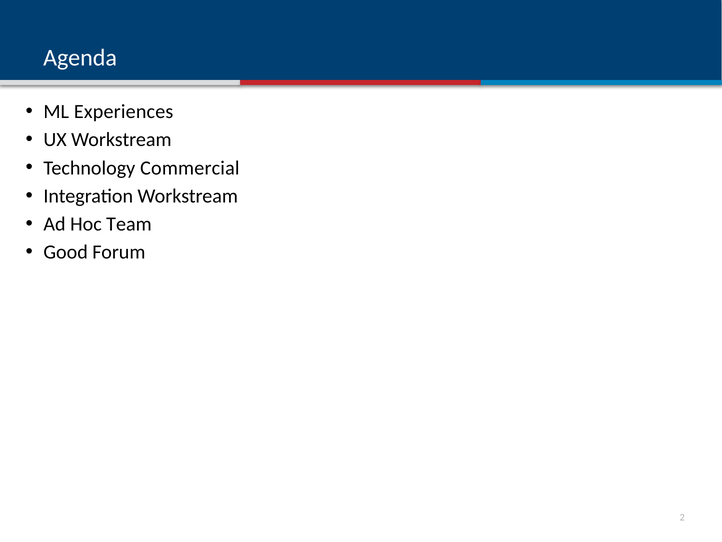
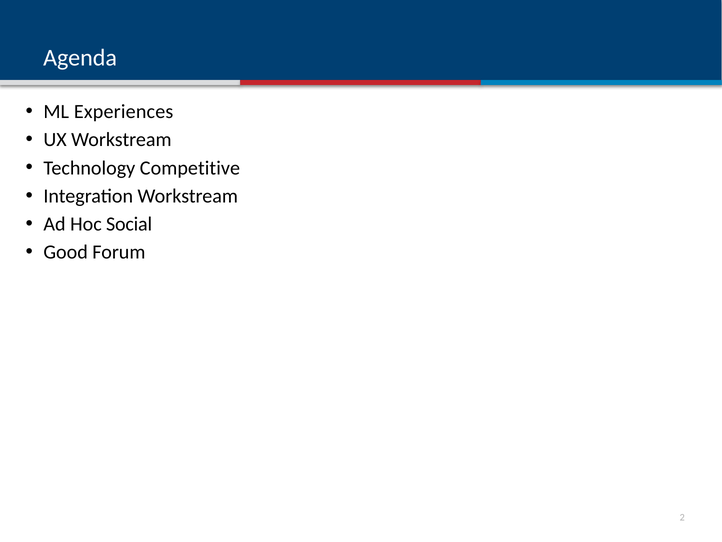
Commercial: Commercial -> Competitive (190, 168)
Team: Team -> Social (129, 224)
